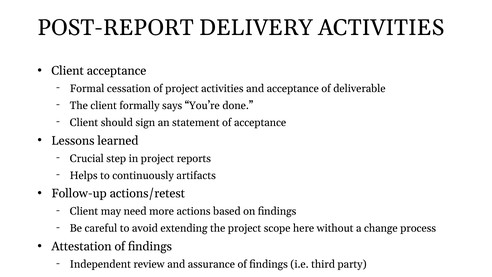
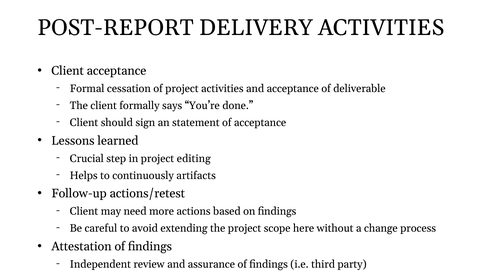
reports: reports -> editing (194, 158)
